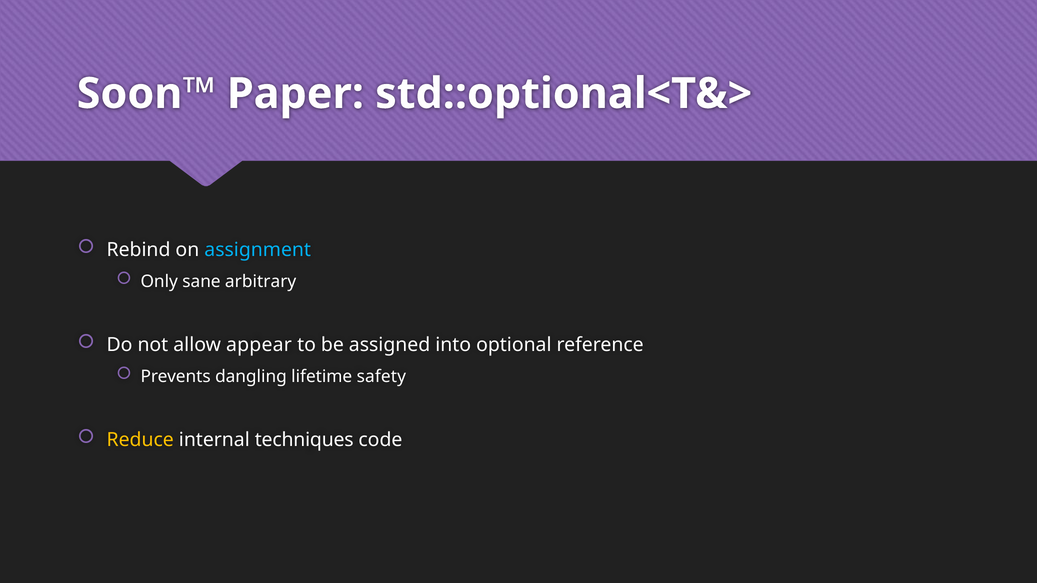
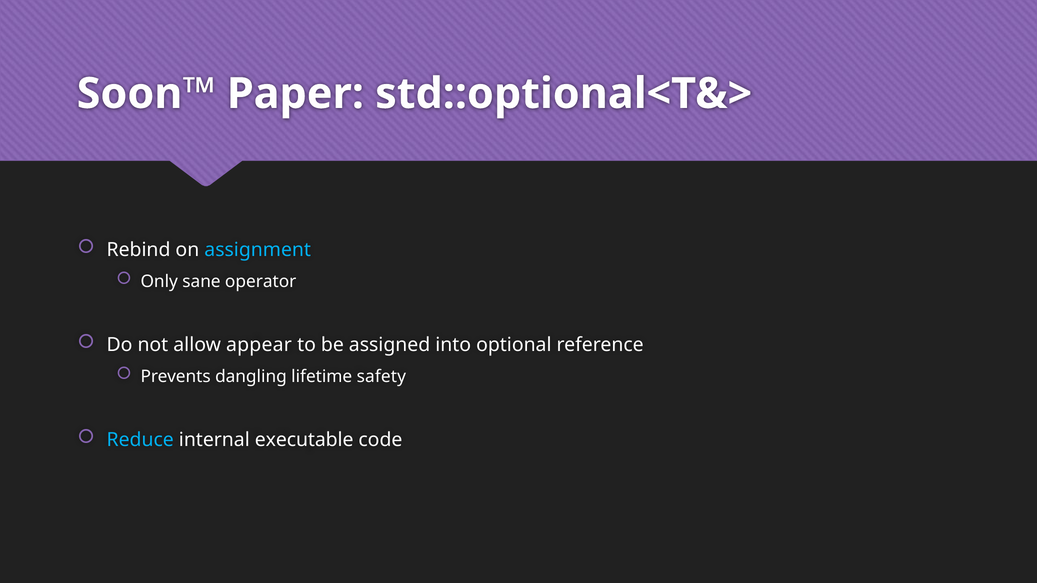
arbitrary: arbitrary -> operator (261, 282)
Reduce colour: yellow -> light blue (140, 440)
techniques: techniques -> executable (304, 440)
